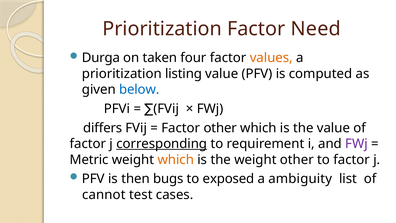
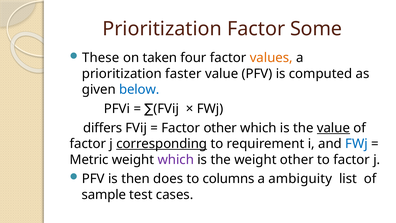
Need: Need -> Some (316, 29)
Durga: Durga -> These (101, 58)
listing: listing -> faster (183, 74)
value underline: none -> present (333, 128)
FWj colour: purple -> blue (357, 144)
which colour: orange -> purple (176, 159)
bugs: bugs -> does (168, 179)
exposed: exposed -> columns (229, 179)
cannot: cannot -> sample (104, 194)
